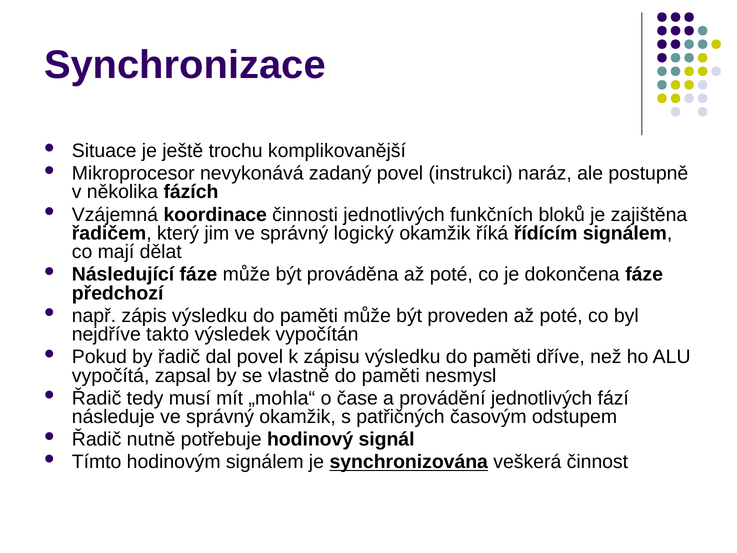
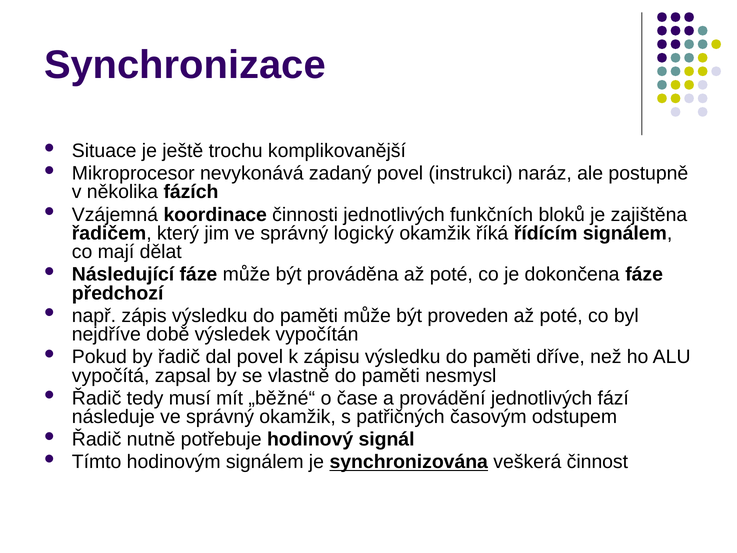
takto: takto -> době (168, 334)
„mohla“: „mohla“ -> „běžné“ (282, 398)
